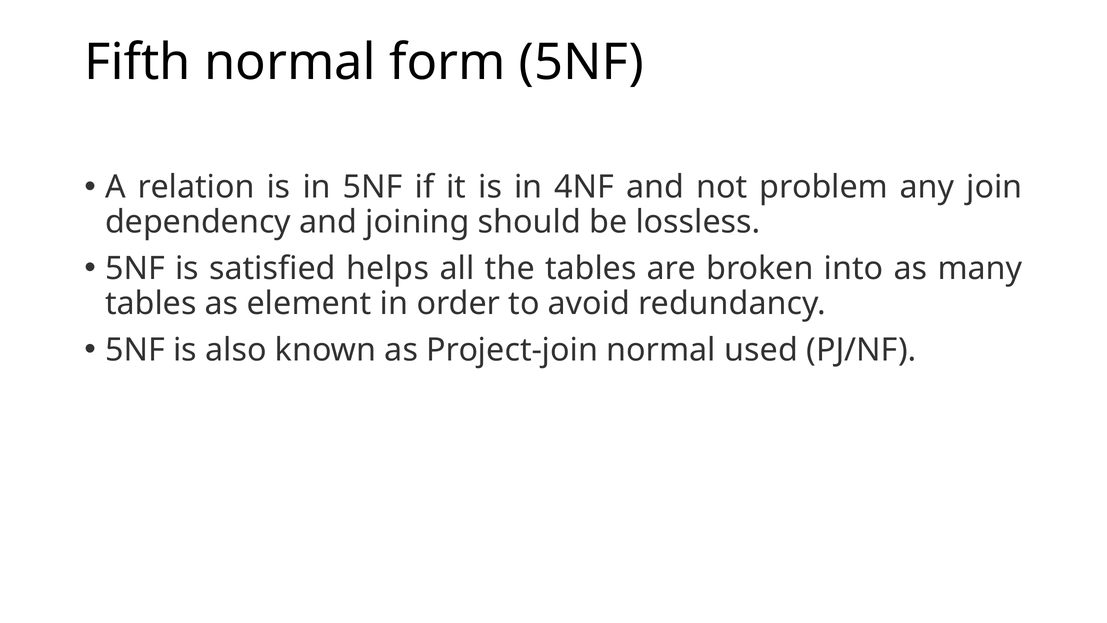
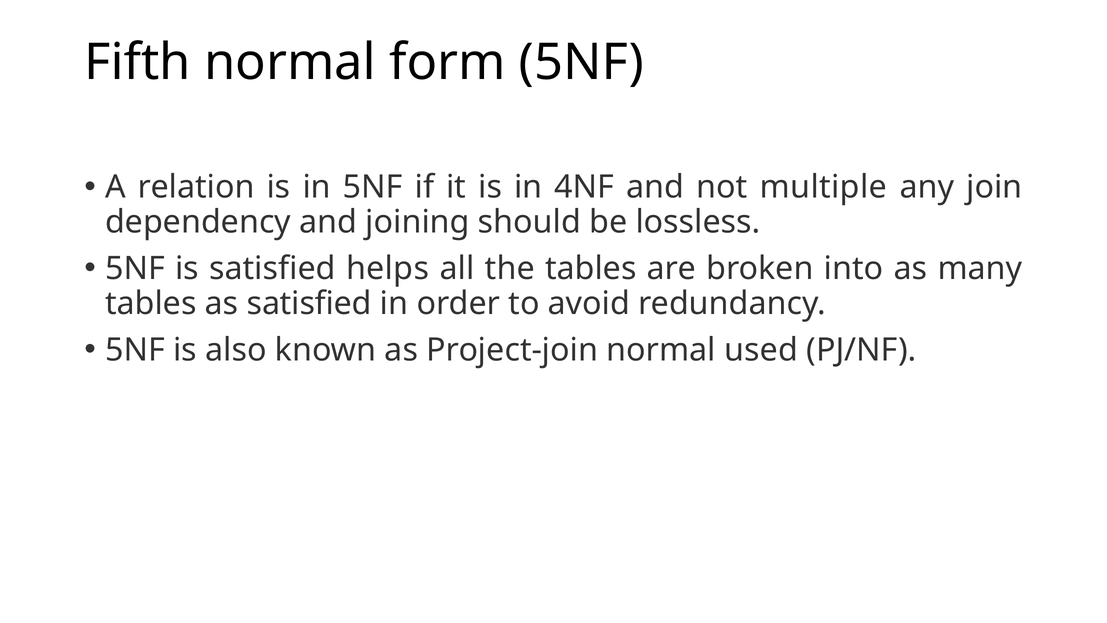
problem: problem -> multiple (823, 187)
as element: element -> satisfied (309, 303)
